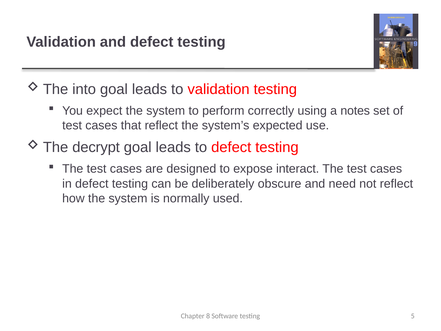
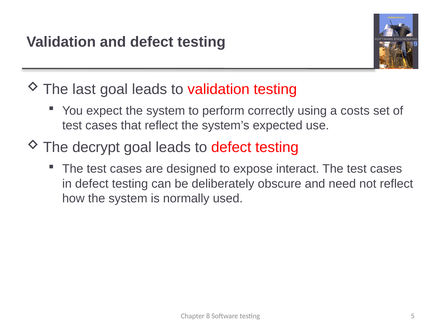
into: into -> last (84, 89)
notes: notes -> costs (355, 111)
